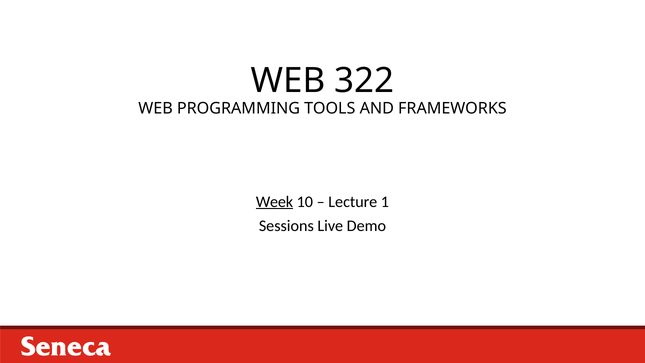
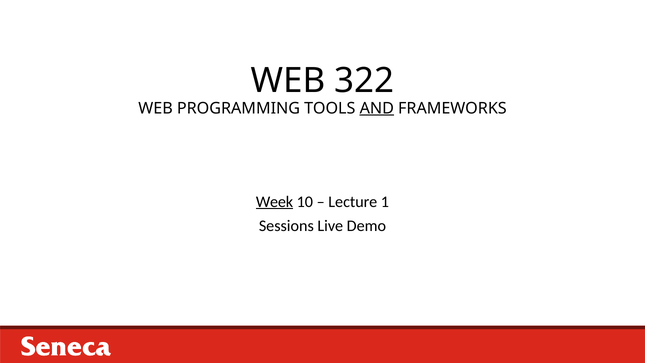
AND underline: none -> present (377, 108)
